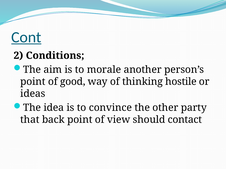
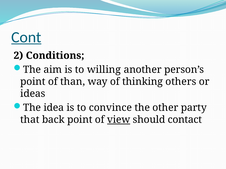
morale: morale -> willing (104, 70)
good: good -> than (73, 82)
hostile: hostile -> others (181, 82)
view underline: none -> present (119, 120)
